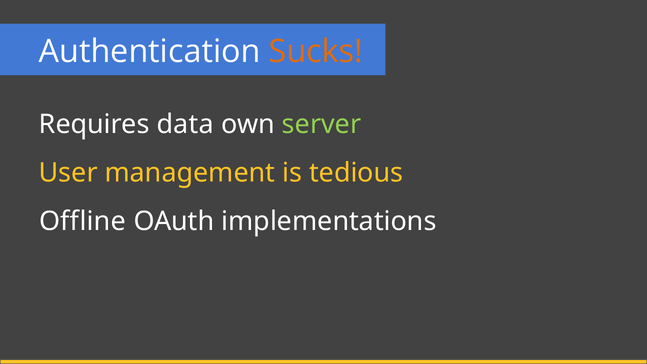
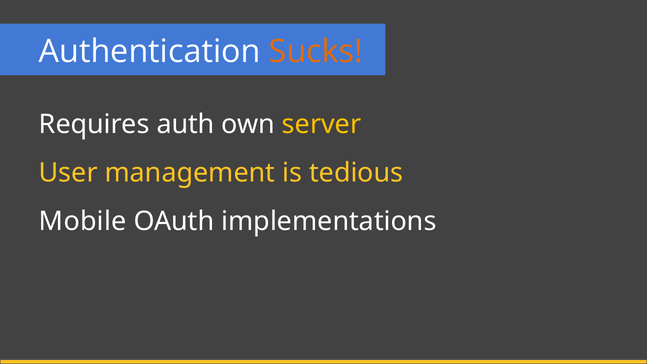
data: data -> auth (186, 124)
server colour: light green -> yellow (322, 124)
Offline: Offline -> Mobile (83, 221)
